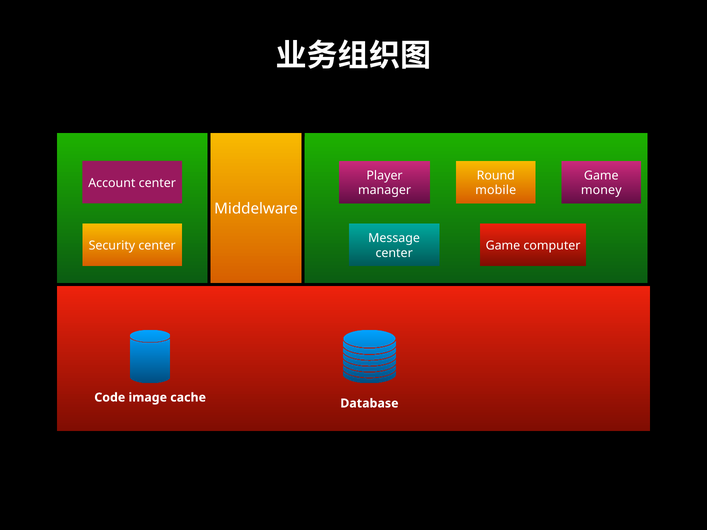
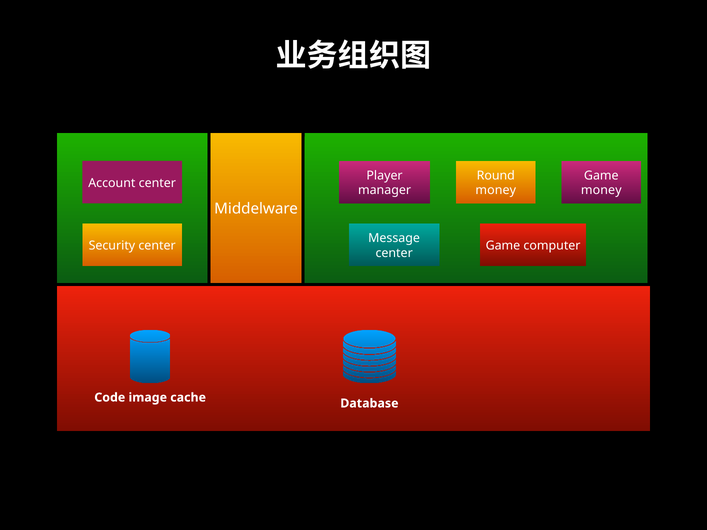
mobile: mobile -> money (496, 190)
